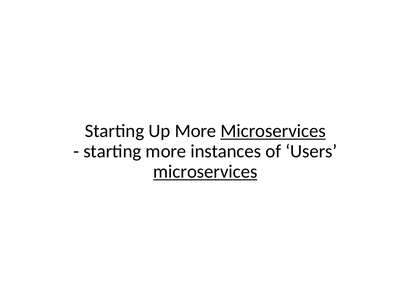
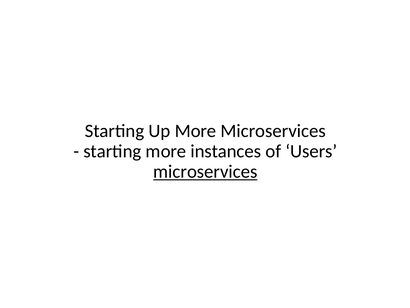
Microservices underline: present -> none (273, 131)
